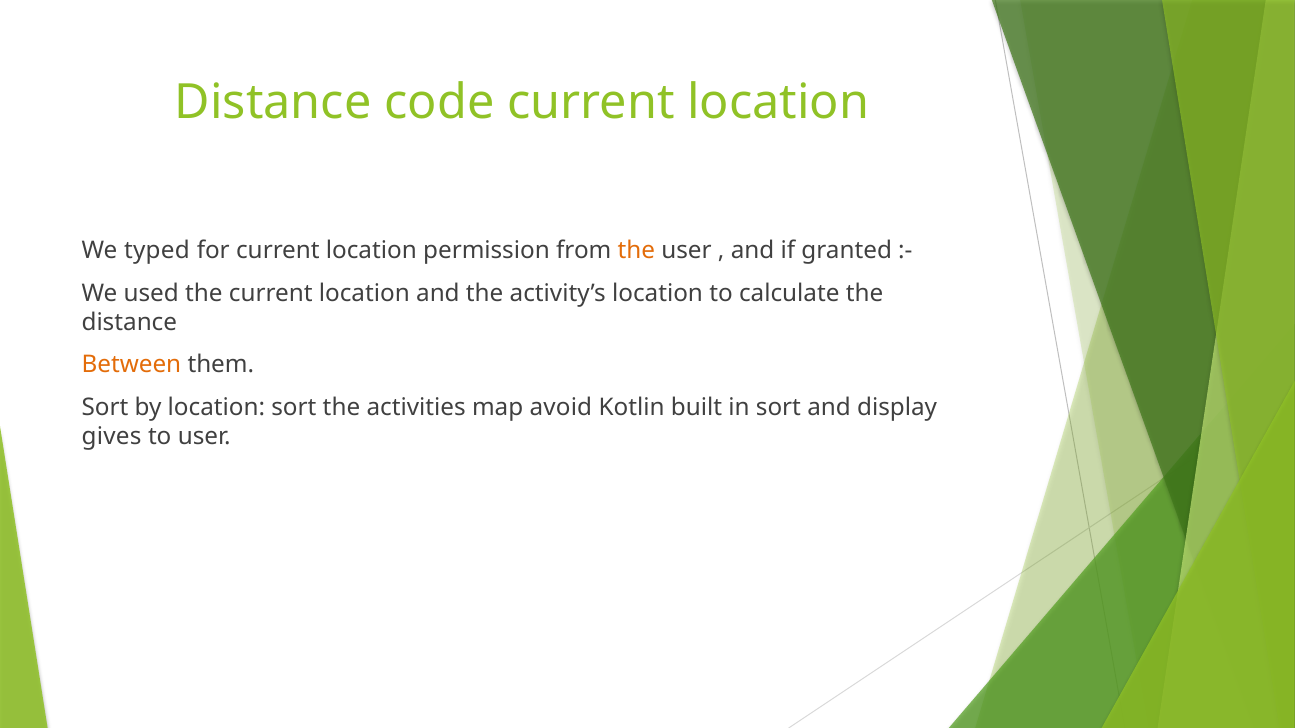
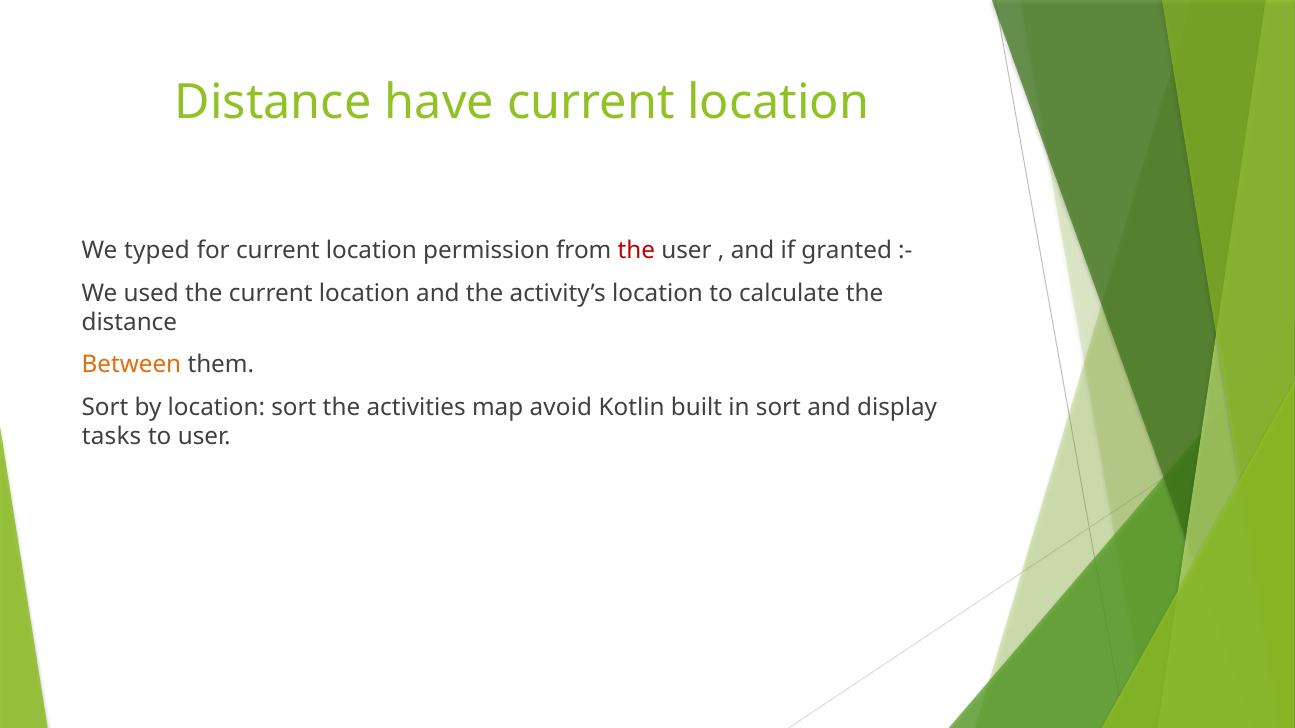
code: code -> have (439, 102)
the colour: orange -> red (636, 251)
gives: gives -> tasks (112, 437)
